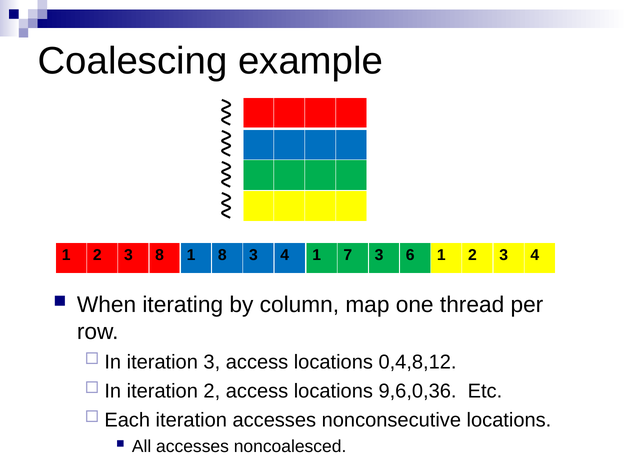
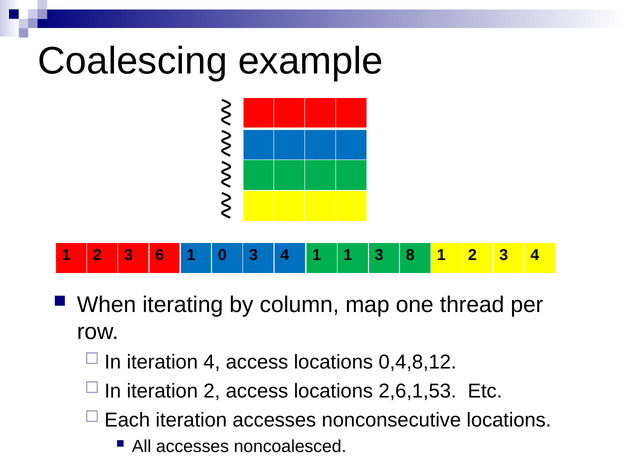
3 8: 8 -> 6 (160, 255)
1 8: 8 -> 0 (222, 255)
1 7: 7 -> 1 (348, 255)
6: 6 -> 8 (410, 255)
iteration 3: 3 -> 4 (212, 362)
9,6,0,36: 9,6,0,36 -> 2,6,1,53 (418, 391)
